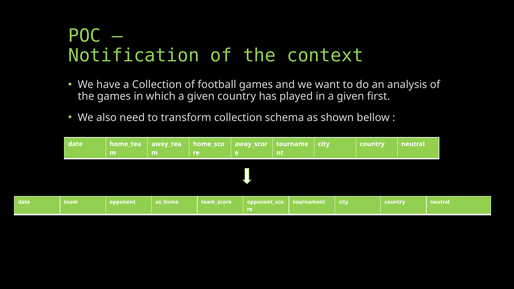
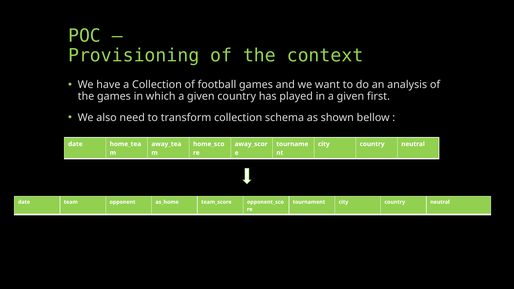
Notification: Notification -> Provisioning (134, 56)
